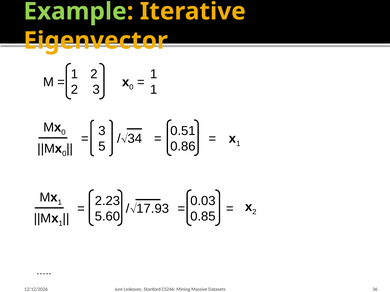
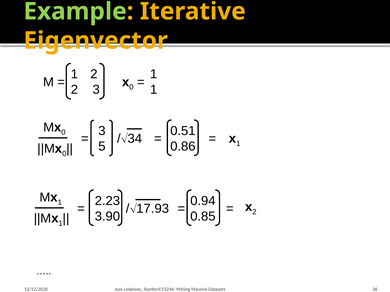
0.03: 0.03 -> 0.94 (203, 201)
5.60: 5.60 -> 3.90 (107, 217)
